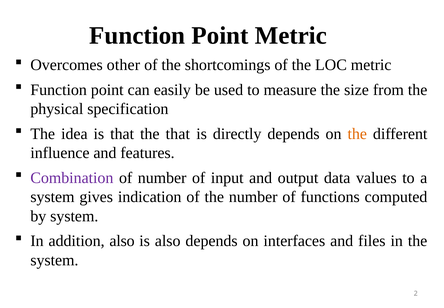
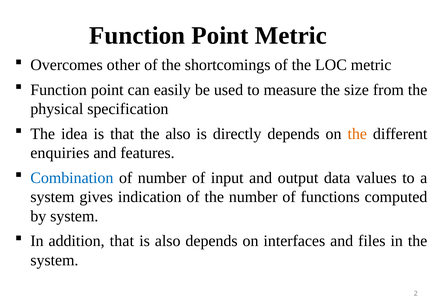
the that: that -> also (178, 134)
influence: influence -> enquiries (60, 153)
Combination colour: purple -> blue (72, 177)
addition also: also -> that (122, 241)
